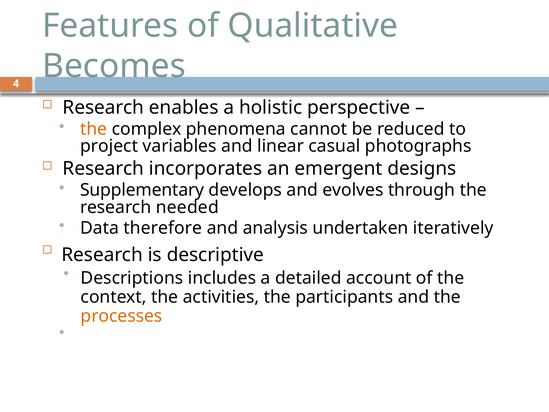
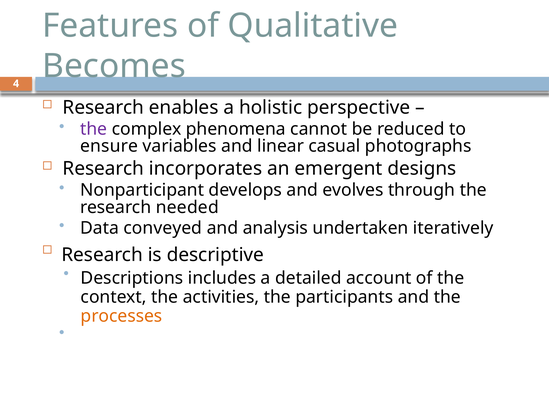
the colour: orange -> purple (94, 129)
project: project -> ensure (109, 146)
Supplementary: Supplementary -> Nonparticipant (142, 190)
therefore: therefore -> conveyed (163, 228)
